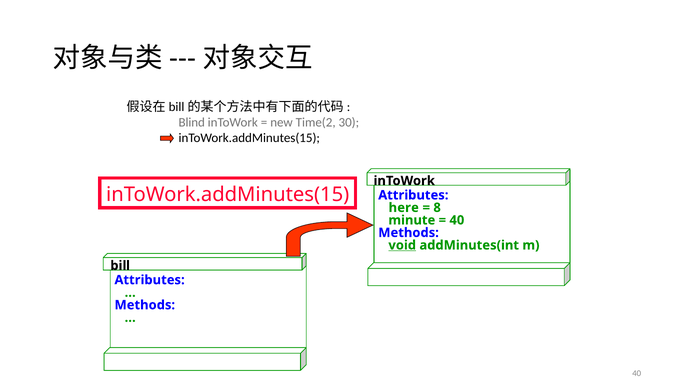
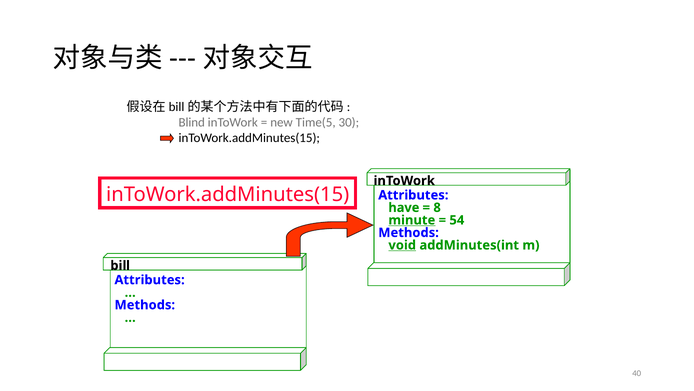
Time(2: Time(2 -> Time(5 (316, 122)
here: here -> have (404, 207)
minute underline: none -> present (412, 220)
40: 40 -> 54 (457, 220)
